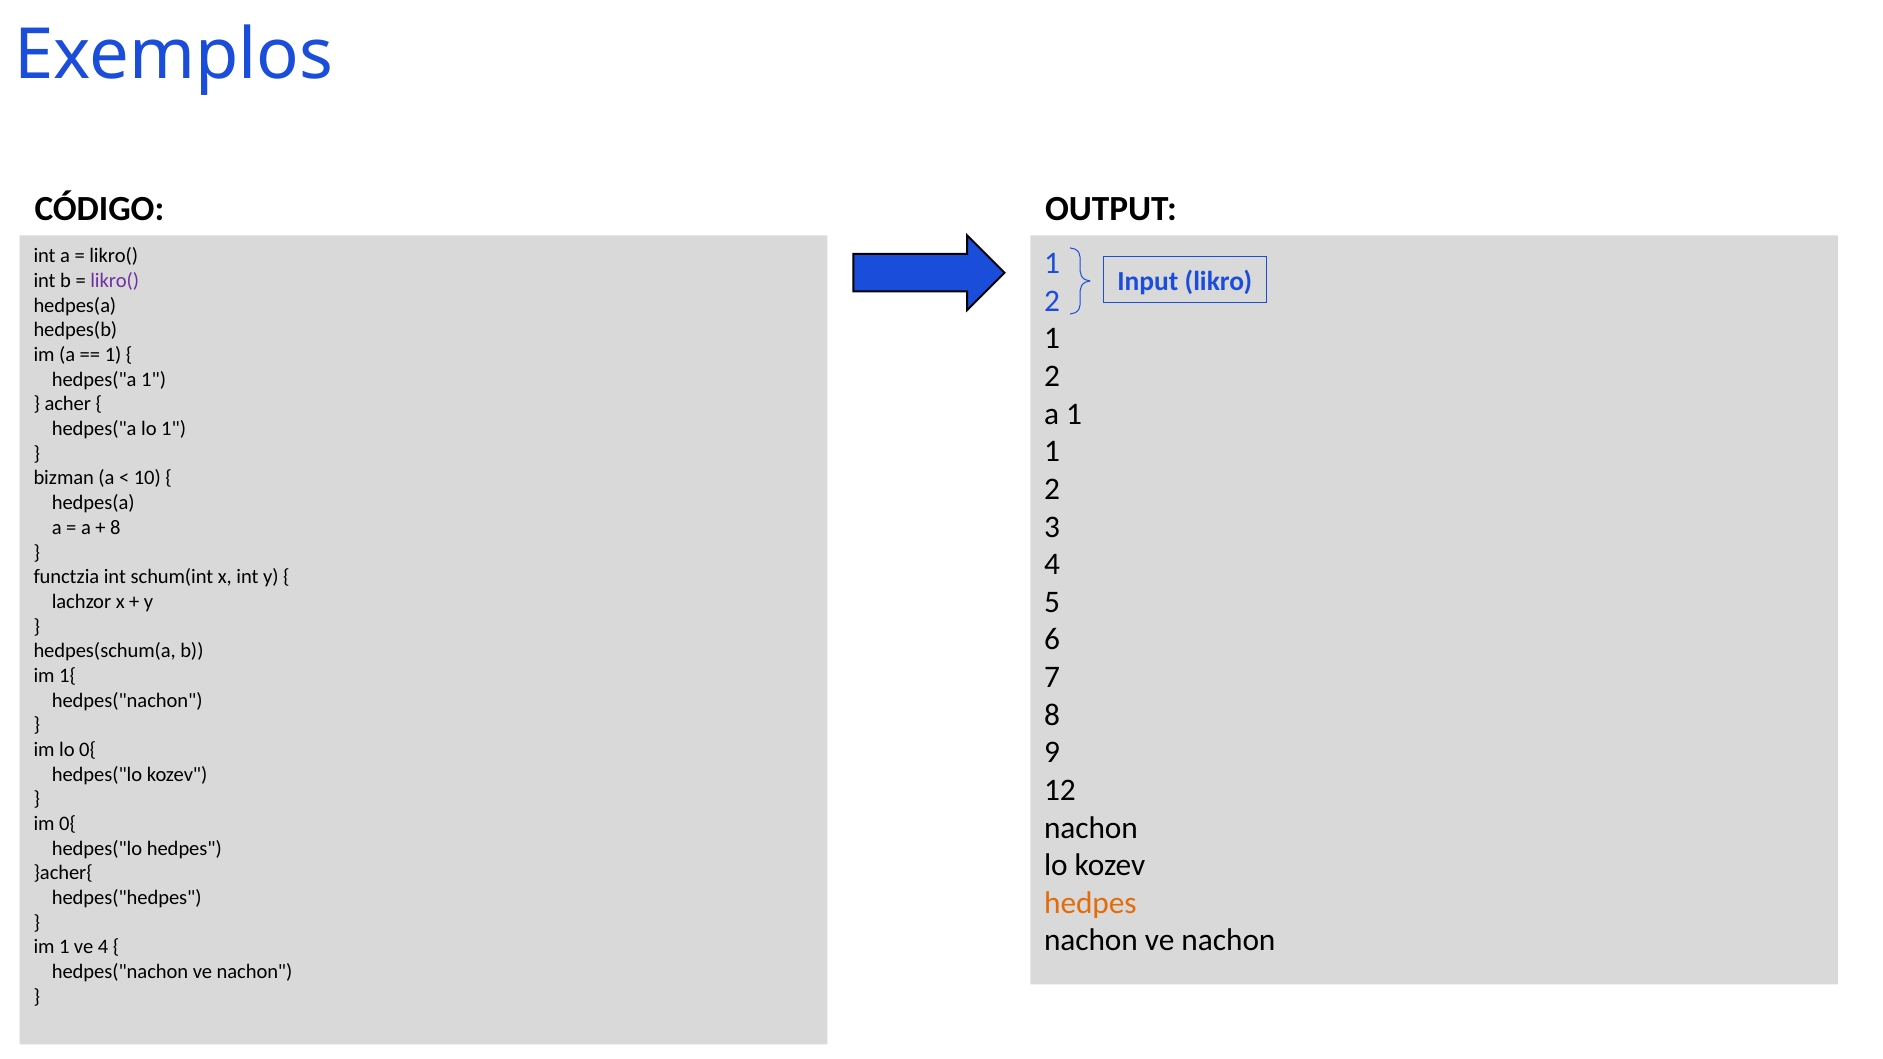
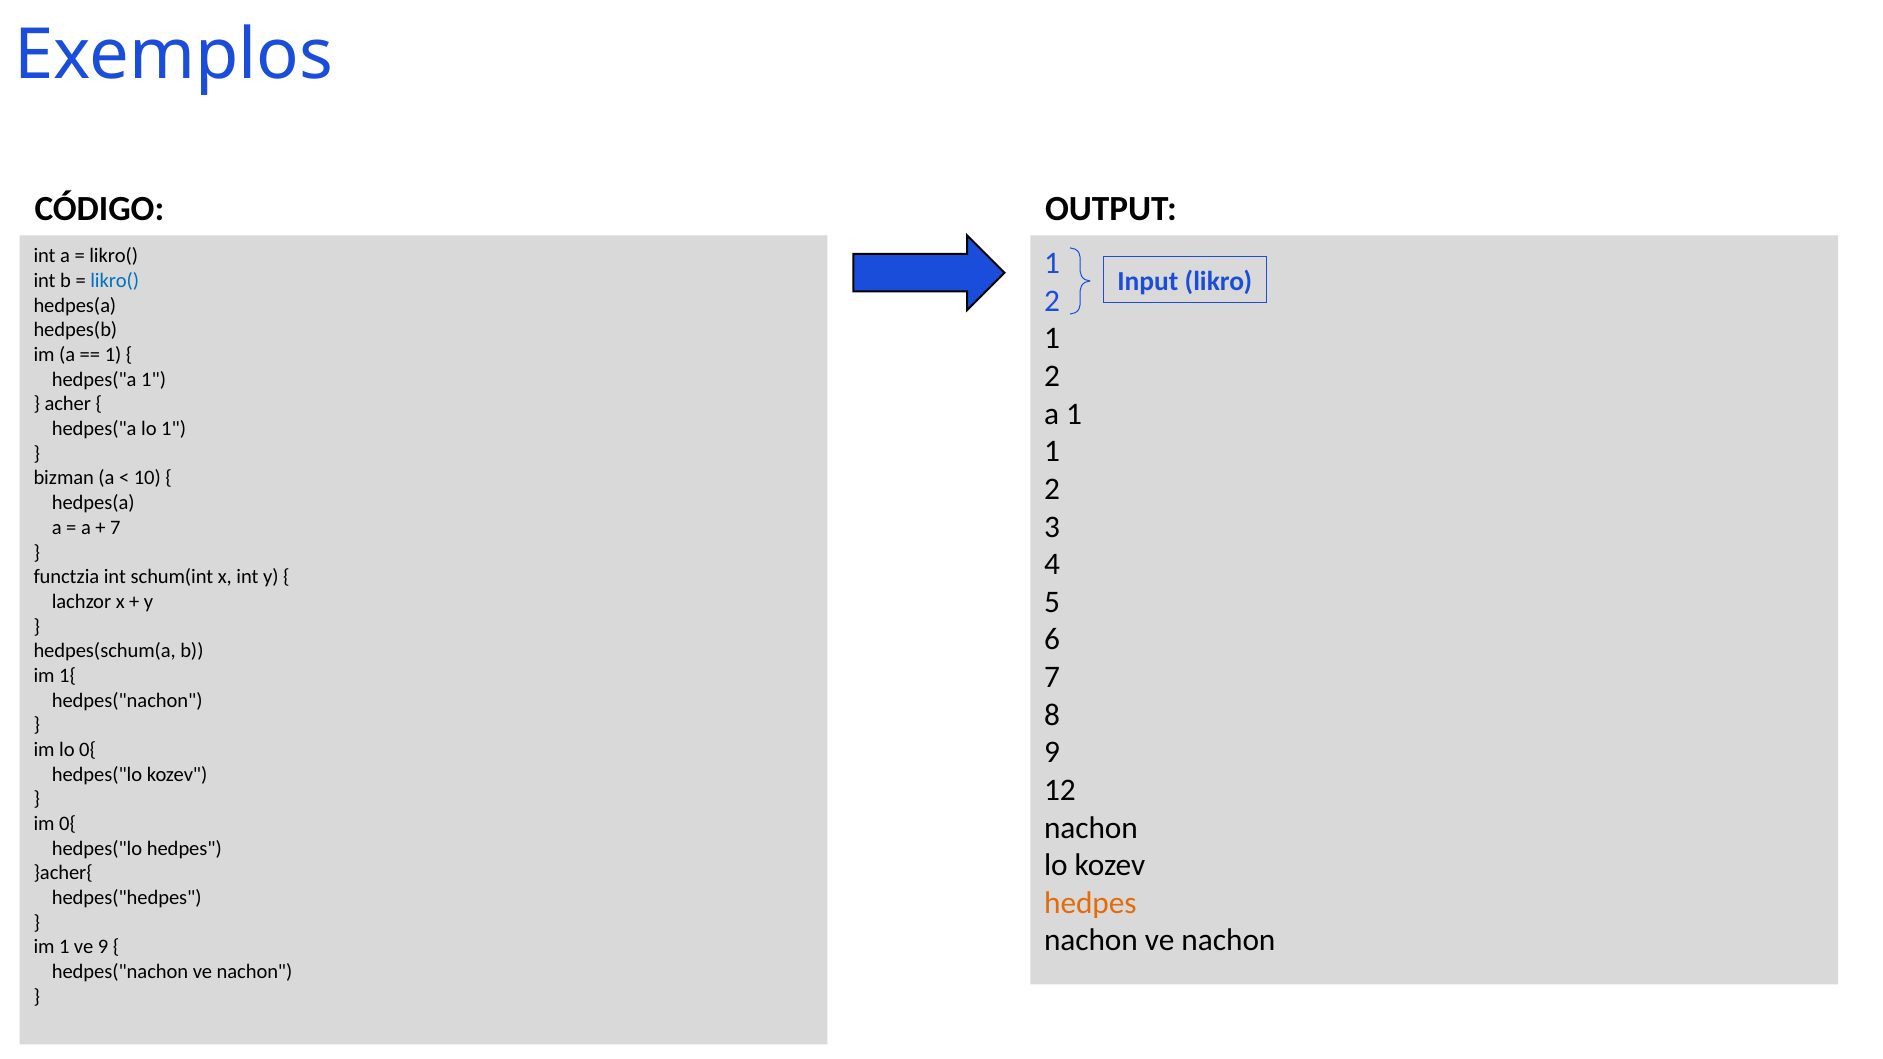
likro( colour: purple -> blue (115, 281)
8: 8 -> 7 (115, 528)
ve 4: 4 -> 9 (103, 947)
